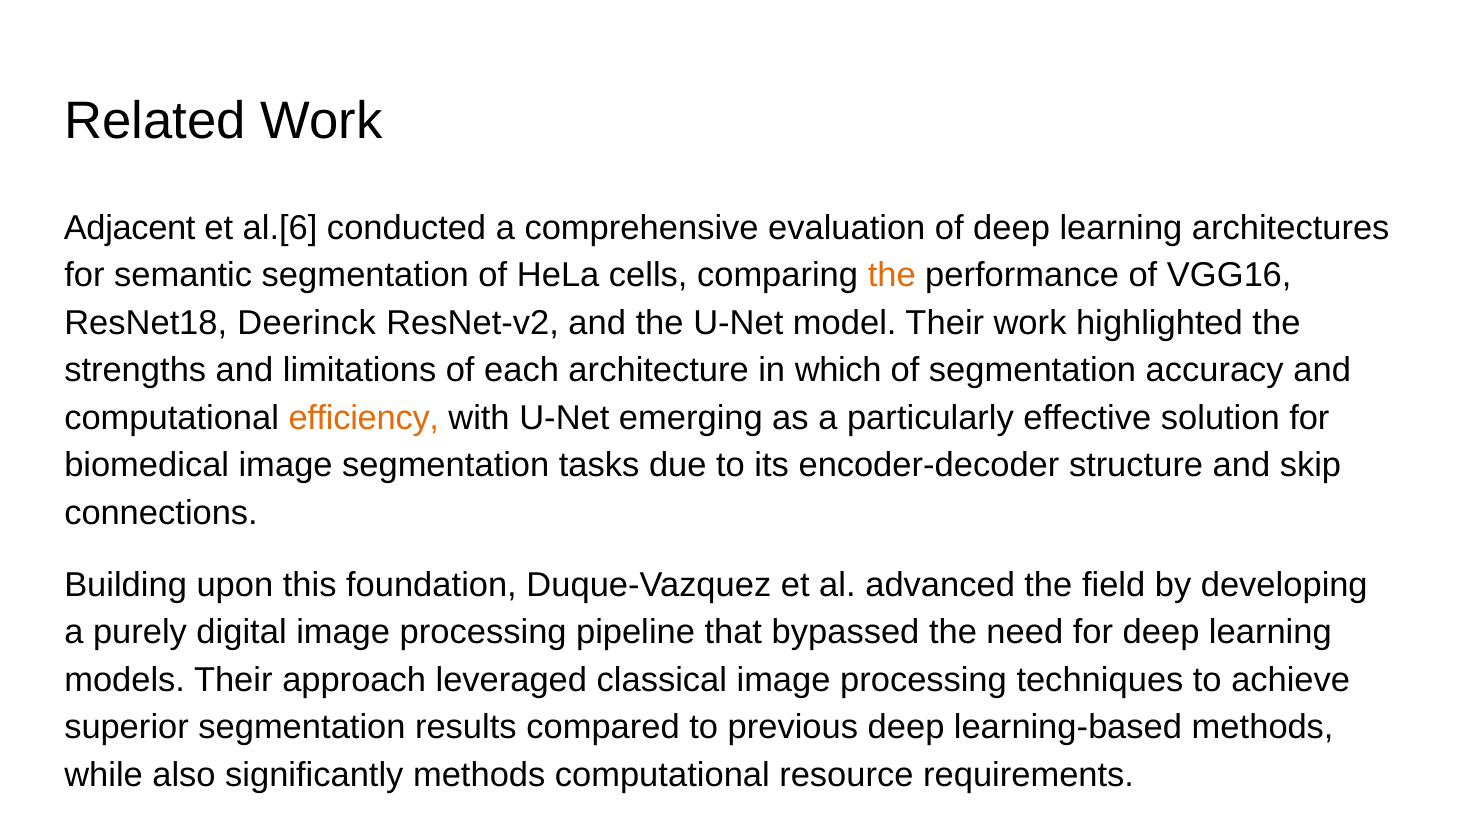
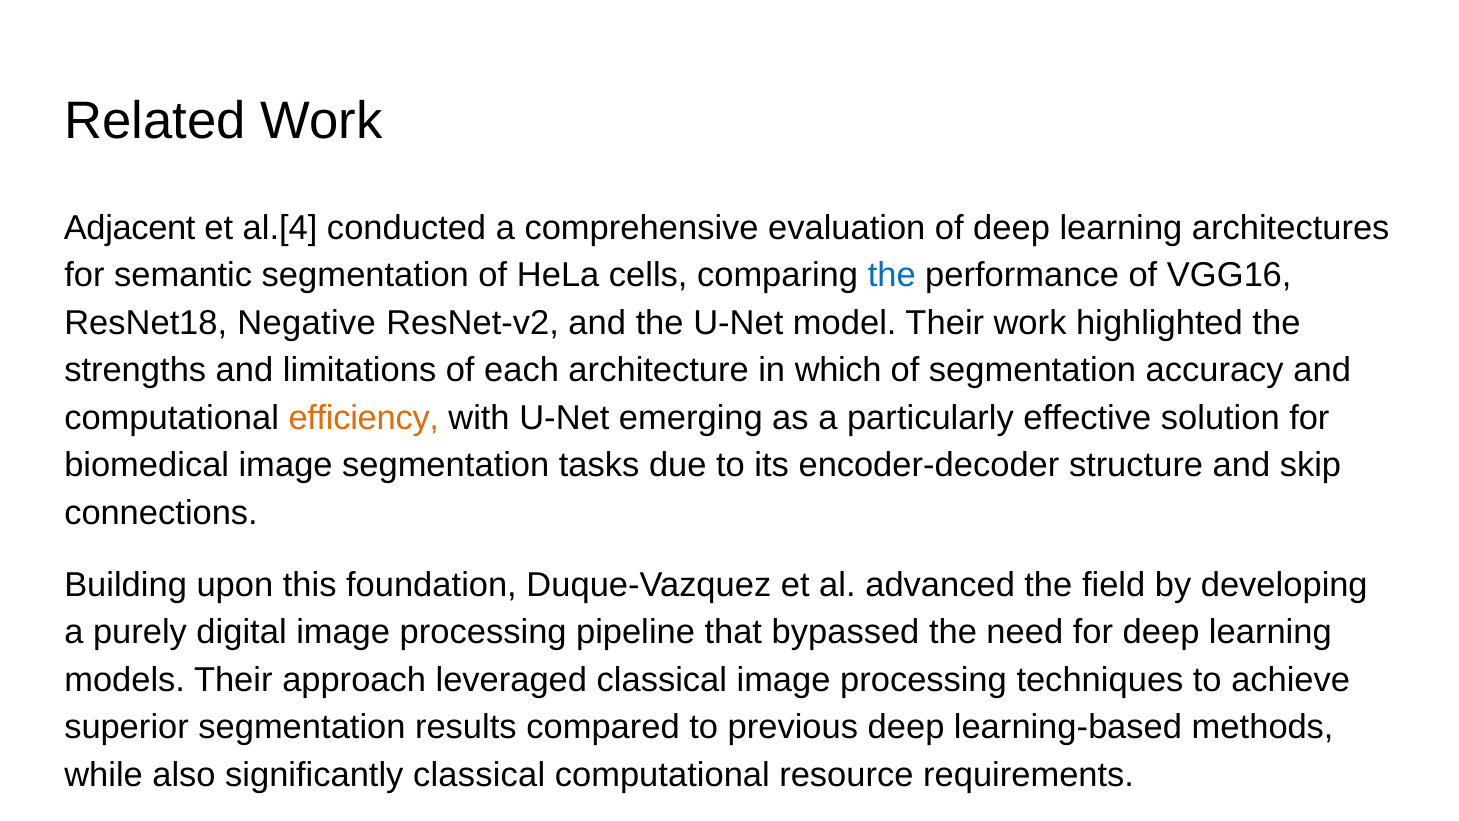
al.[6: al.[6 -> al.[4 (280, 228)
the colour: orange -> blue (892, 275)
Deerinck: Deerinck -> Negative (307, 323)
significantly methods: methods -> classical (479, 775)
